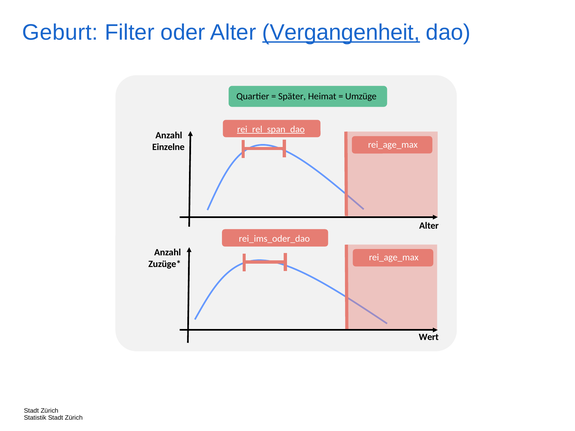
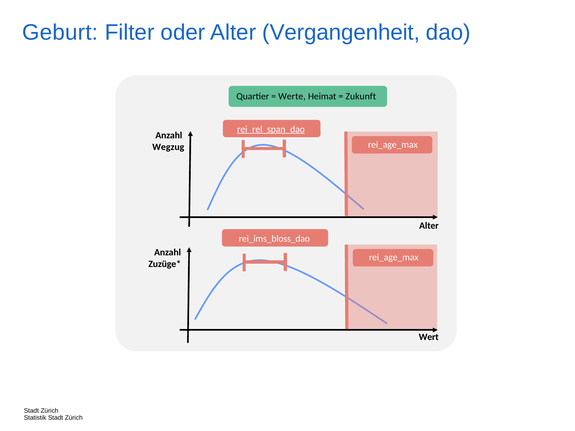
Vergangenheit underline: present -> none (341, 33)
Später: Später -> Werte (292, 96)
Umzüge: Umzüge -> Zukunft (361, 96)
Einzelne: Einzelne -> Wegzug (168, 147)
rei_ims_oder_dao: rei_ims_oder_dao -> rei_ims_bloss_dao (274, 239)
